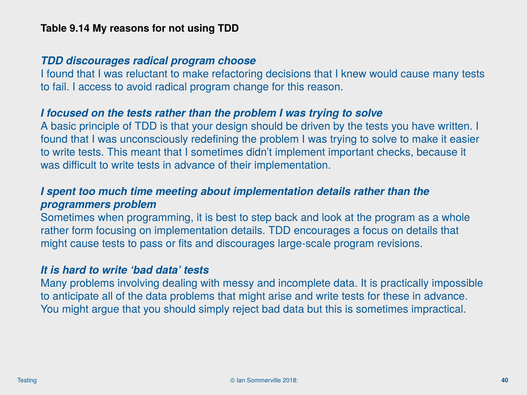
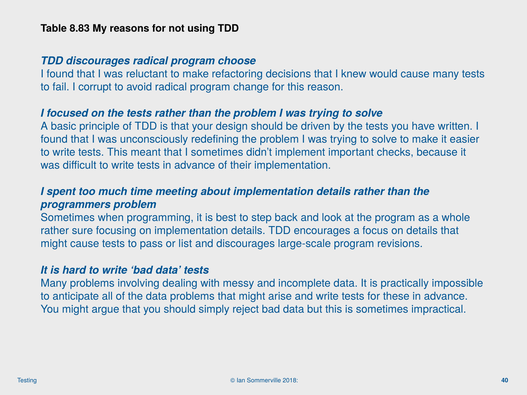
9.14: 9.14 -> 8.83 (80, 28)
access: access -> corrupt (95, 87)
form: form -> sure (82, 231)
fits: fits -> list (185, 244)
